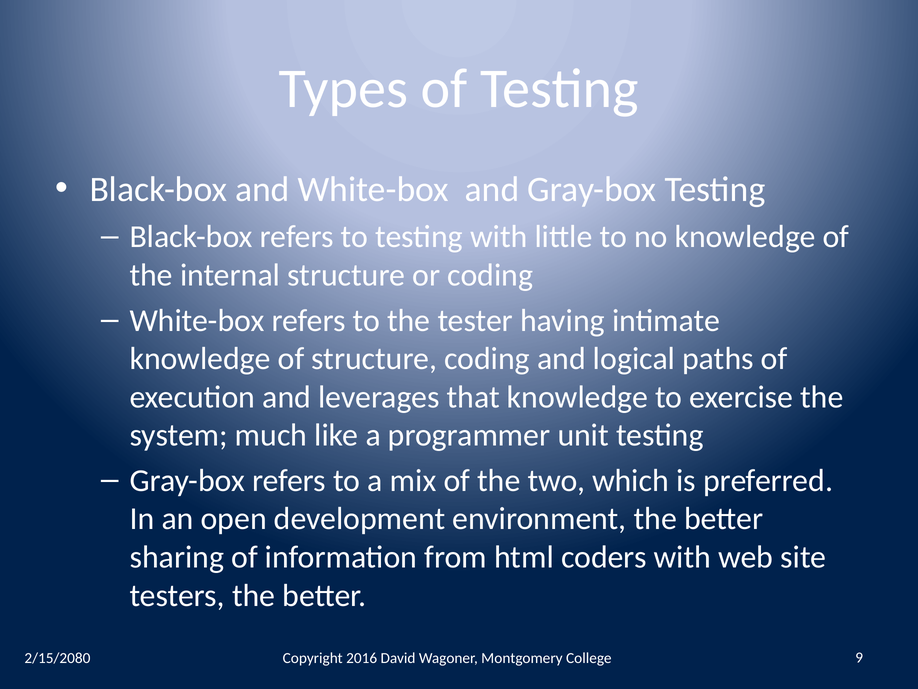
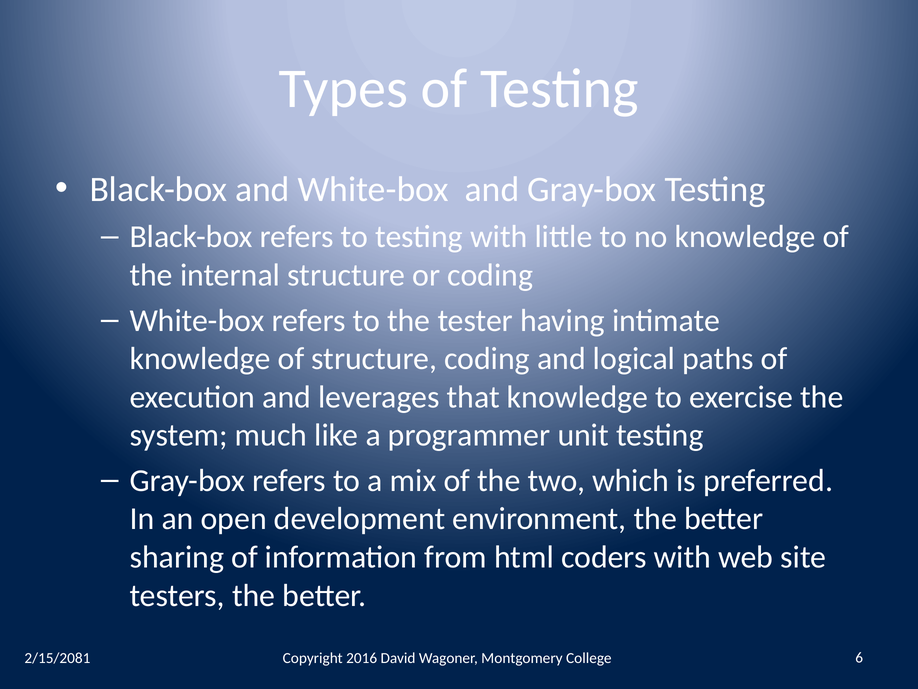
2/15/2080: 2/15/2080 -> 2/15/2081 (57, 658)
9: 9 -> 6 (859, 657)
